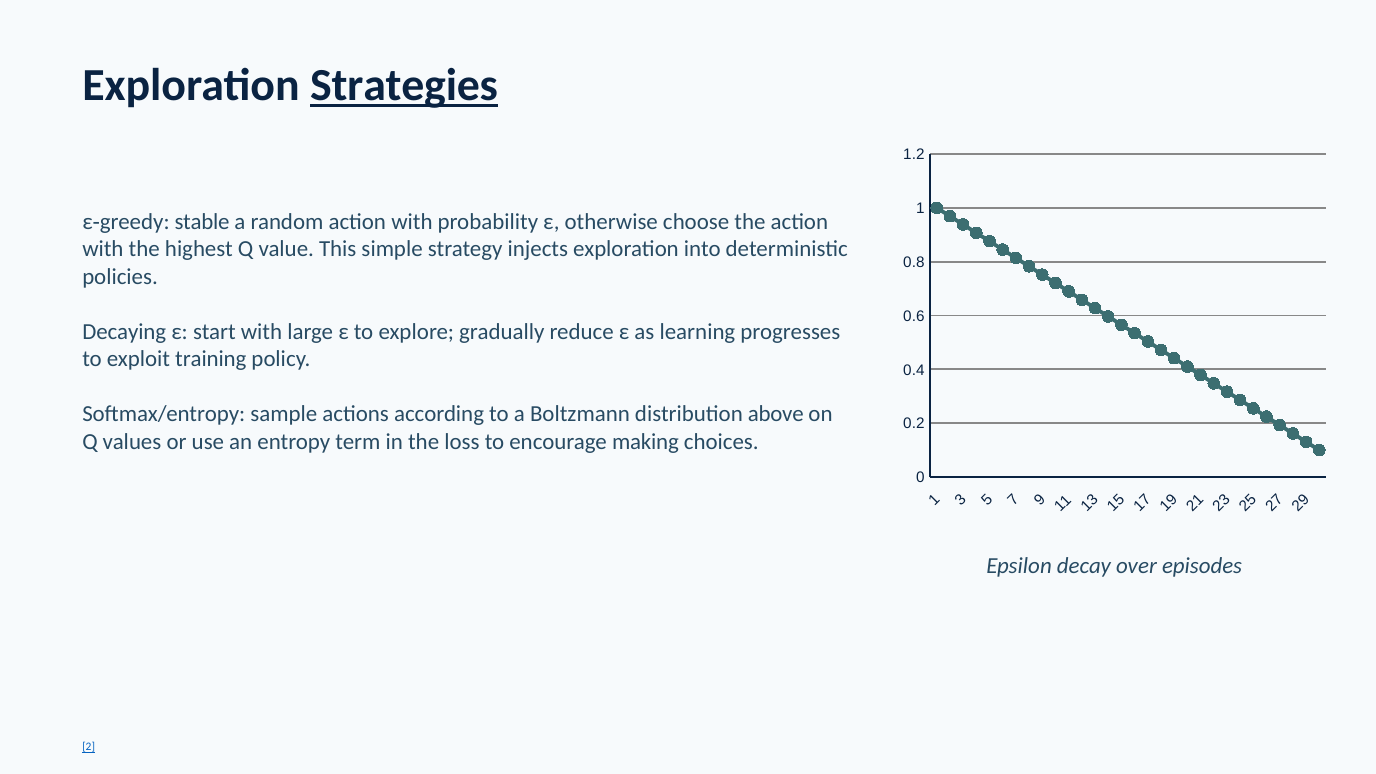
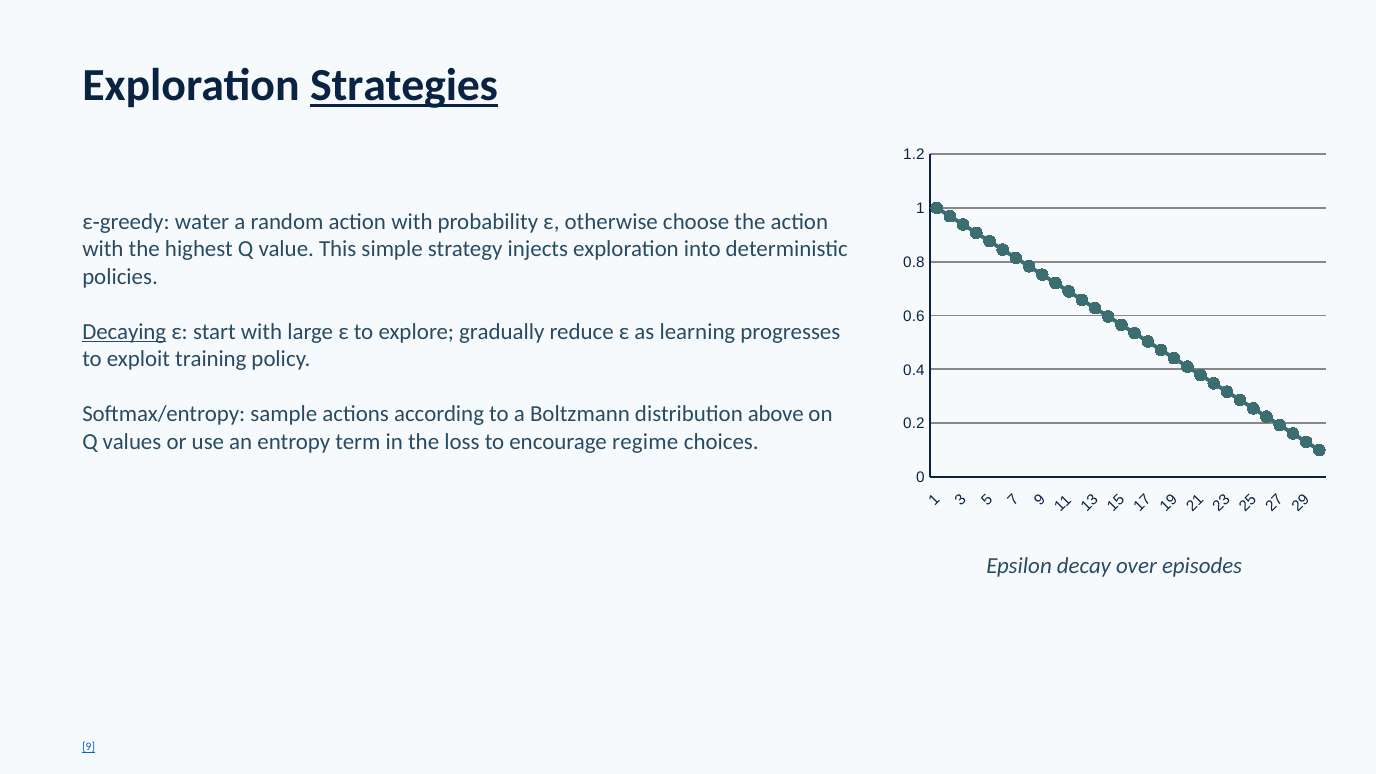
stable: stable -> water (202, 222)
Decaying underline: none -> present (124, 332)
making: making -> regime (645, 442)
2: 2 -> 9 (89, 747)
